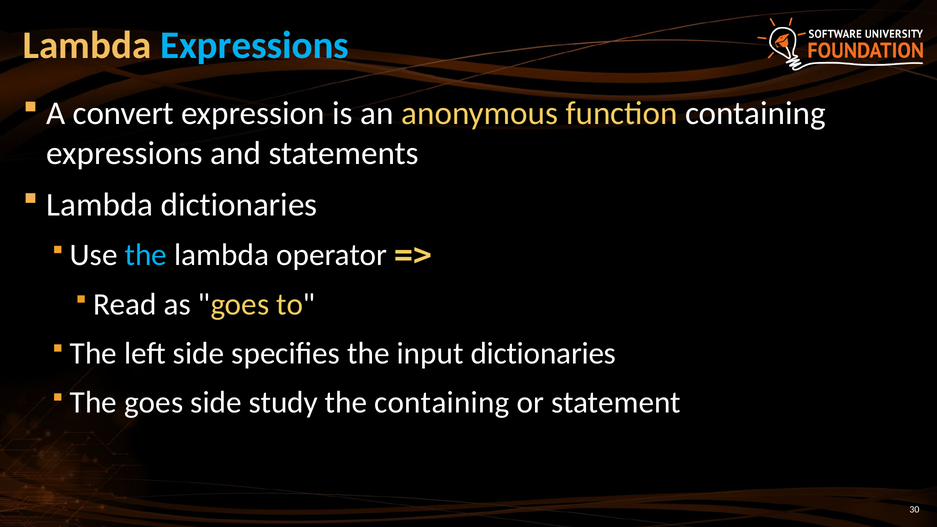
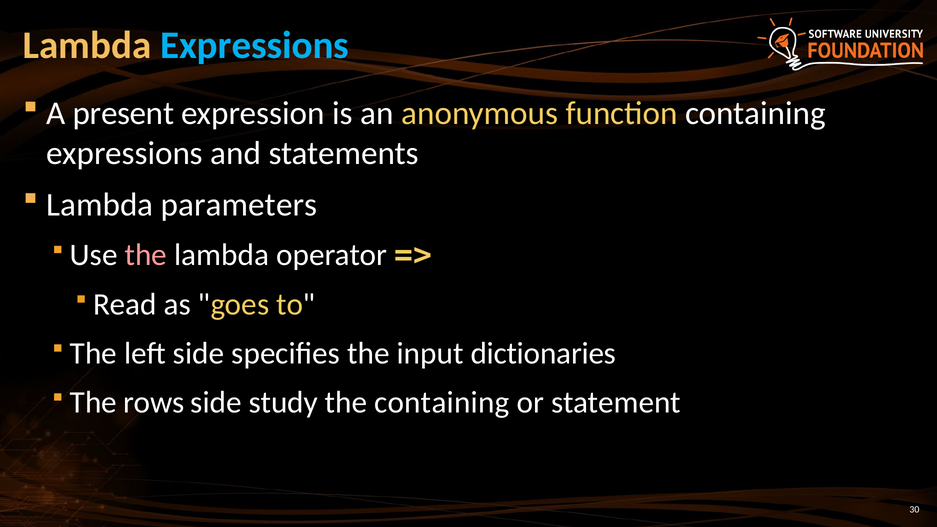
convert: convert -> present (123, 114)
Lambda dictionaries: dictionaries -> parameters (239, 205)
the colour: light blue -> pink (146, 255)
The goes: goes -> rows (154, 403)
